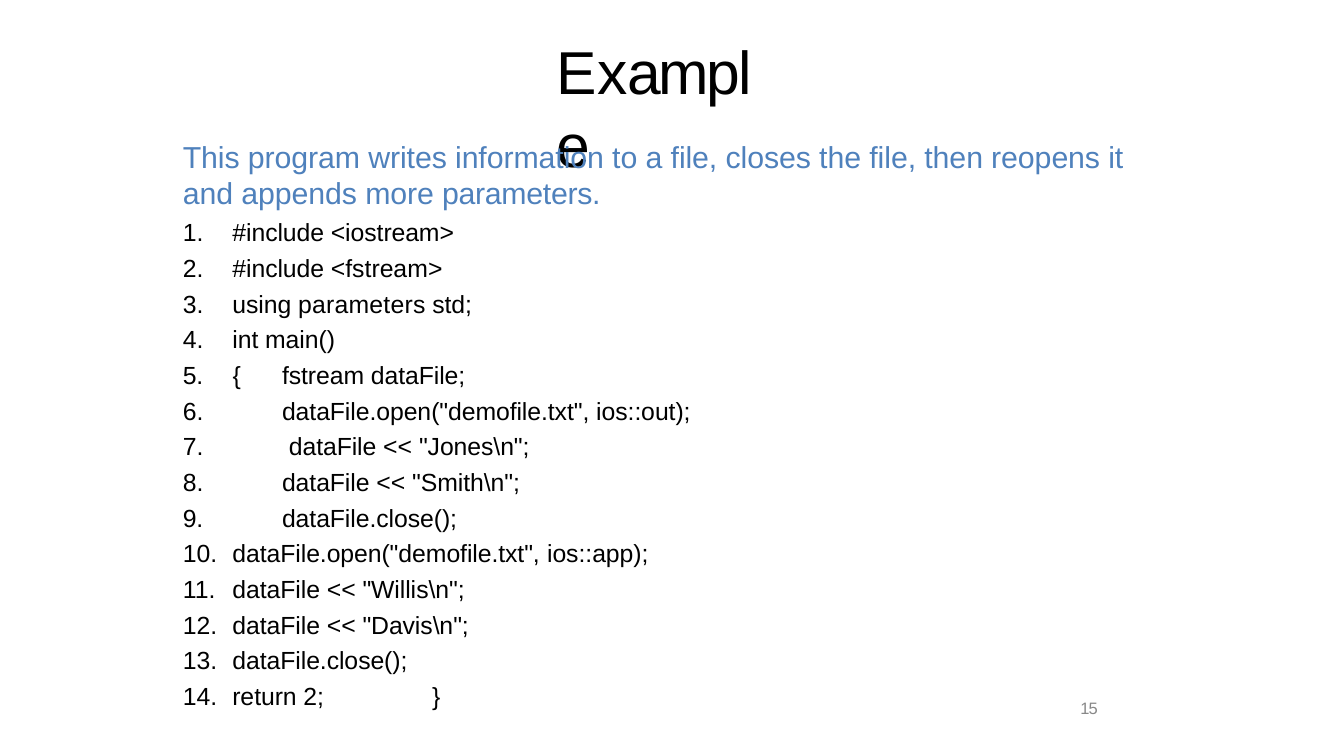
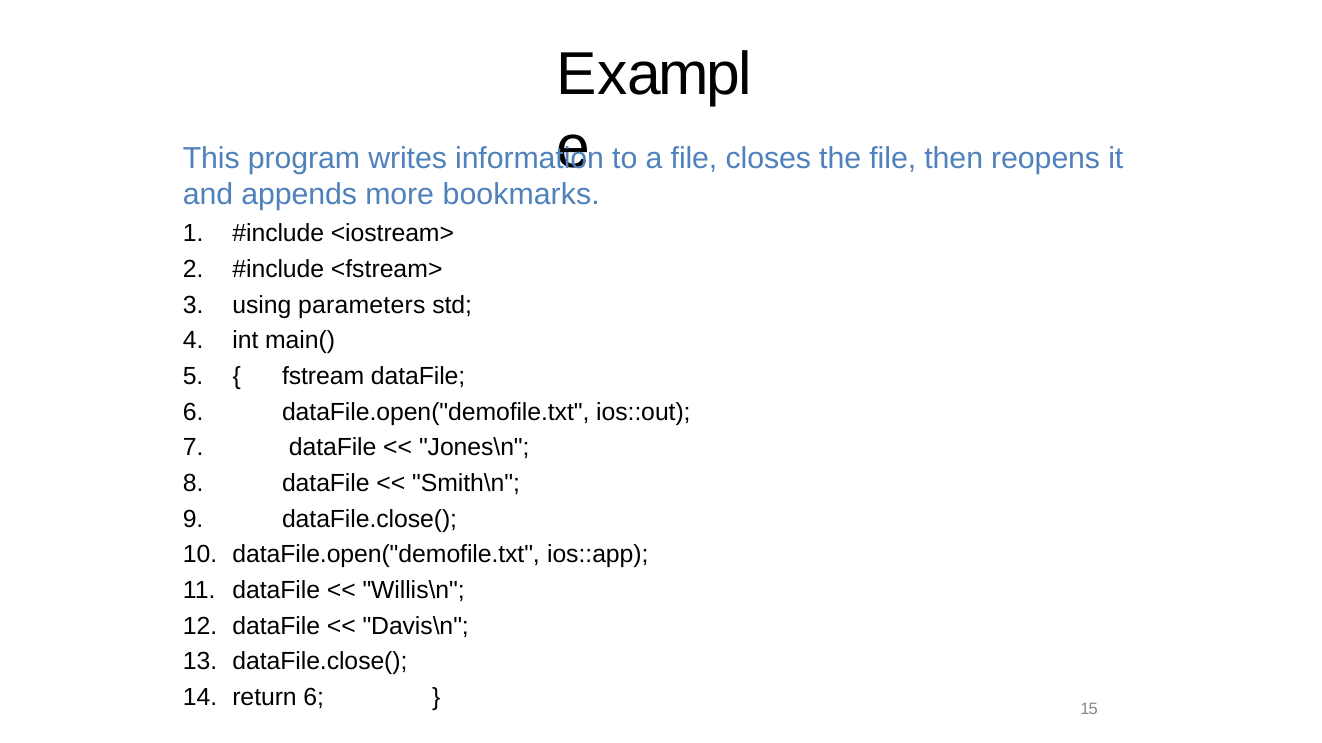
more parameters: parameters -> bookmarks (521, 195)
return 2: 2 -> 6 (314, 698)
